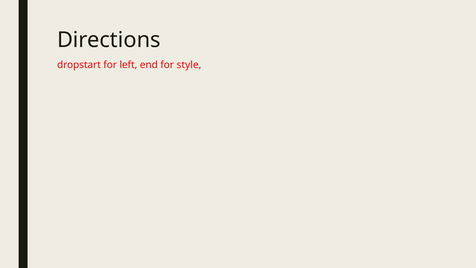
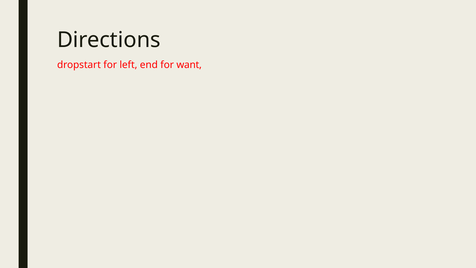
style: style -> want (189, 65)
